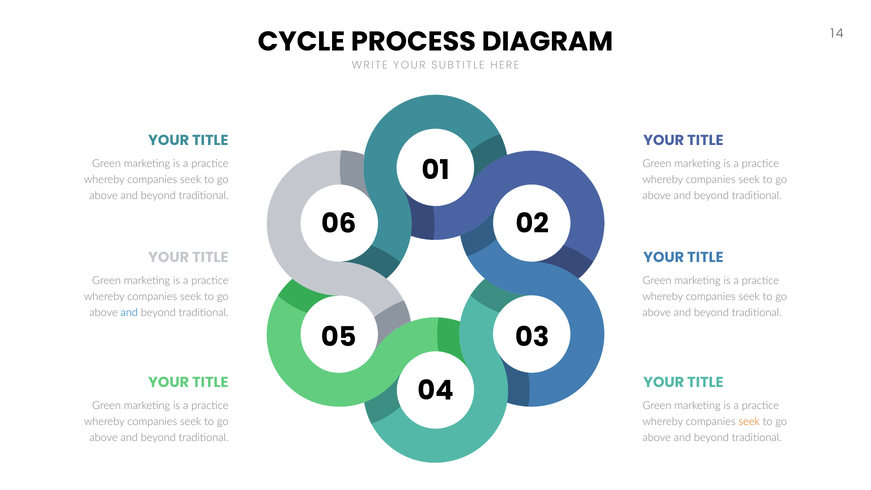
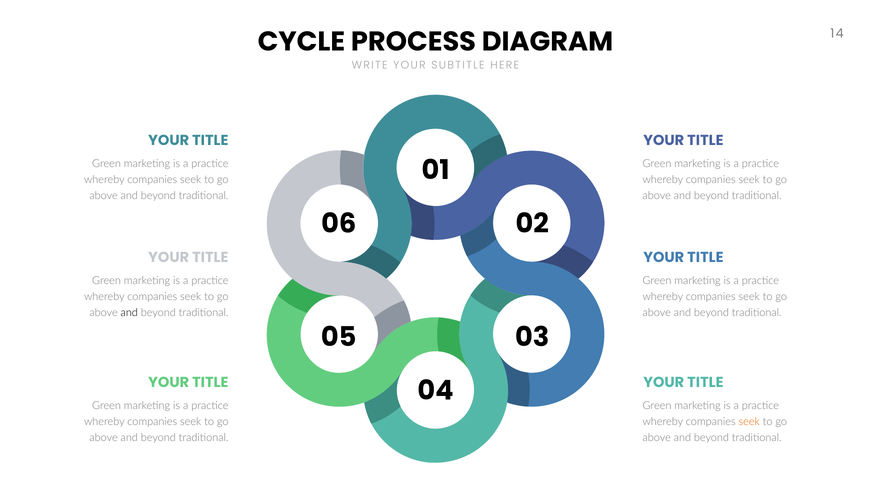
and colour: blue -> black (129, 313)
